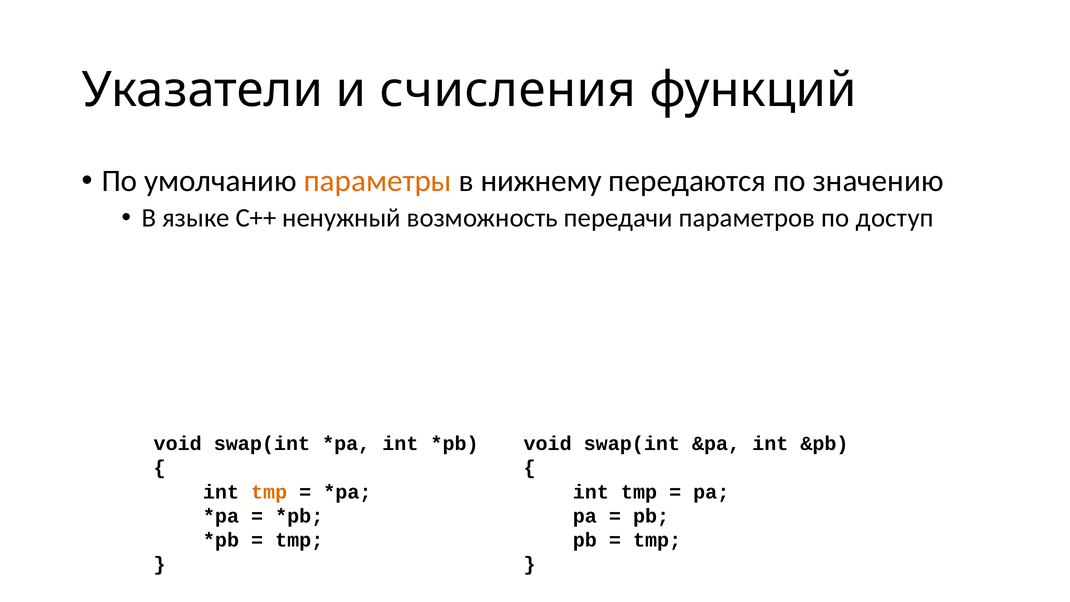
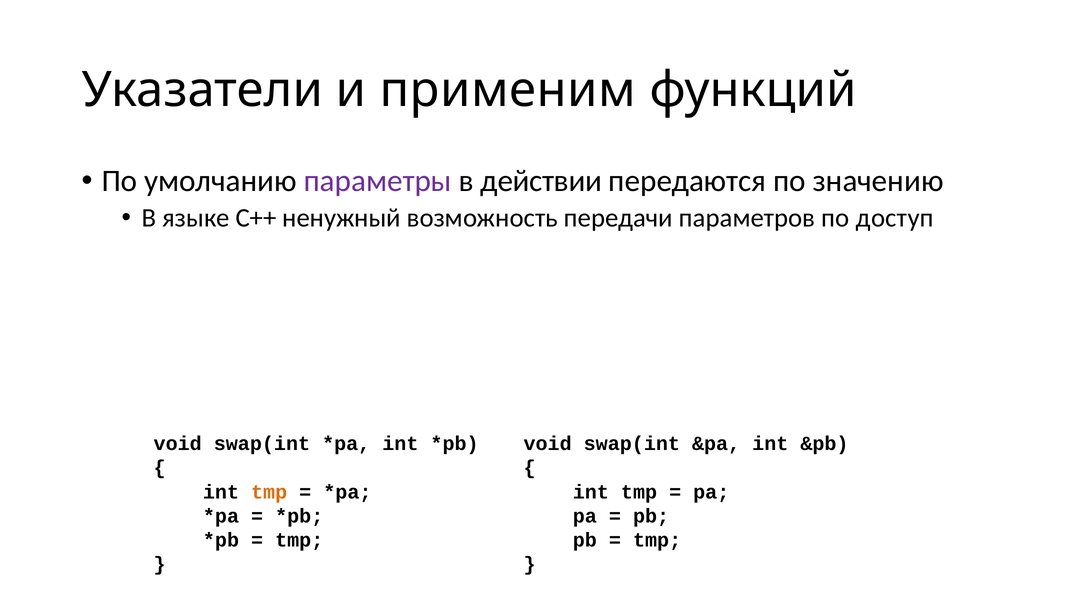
счисления: счисления -> применим (508, 90)
параметры colour: orange -> purple (378, 181)
нижнему: нижнему -> действии (541, 181)
